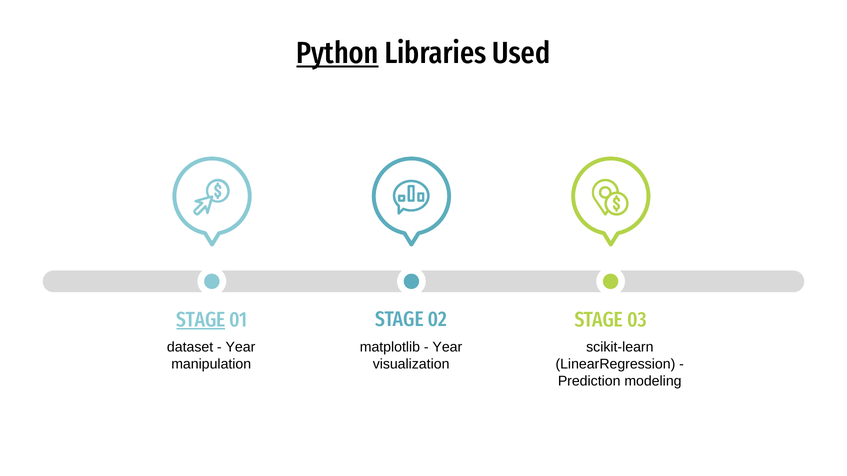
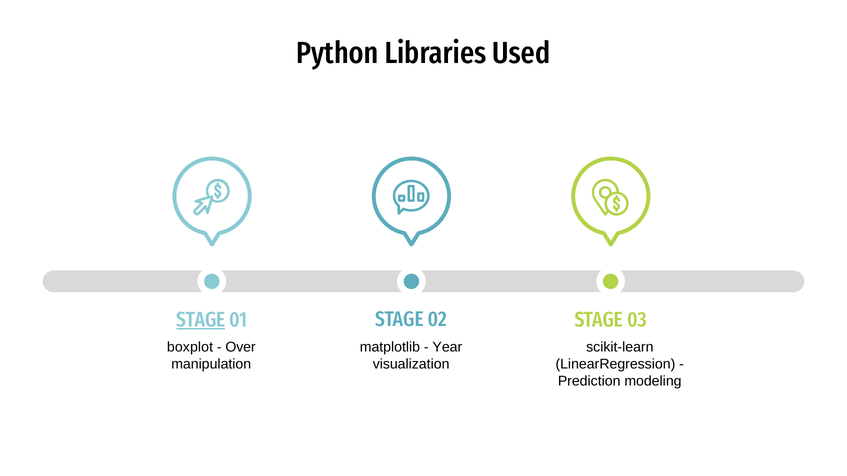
Python underline: present -> none (337, 53)
dataset: dataset -> boxplot (190, 348)
Year: Year -> Over (241, 348)
